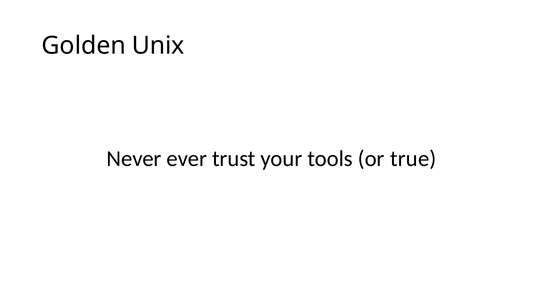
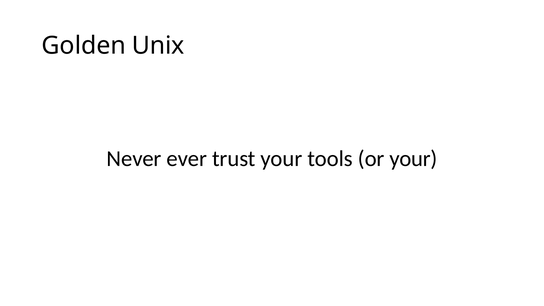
or true: true -> your (414, 159)
